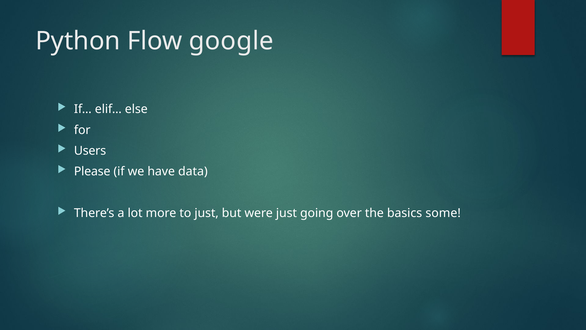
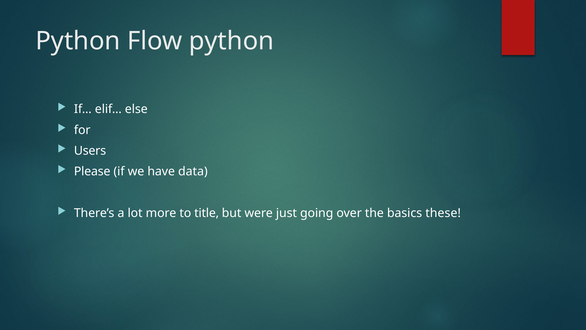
Flow google: google -> python (231, 41)
to just: just -> title (207, 213)
some: some -> these (443, 213)
